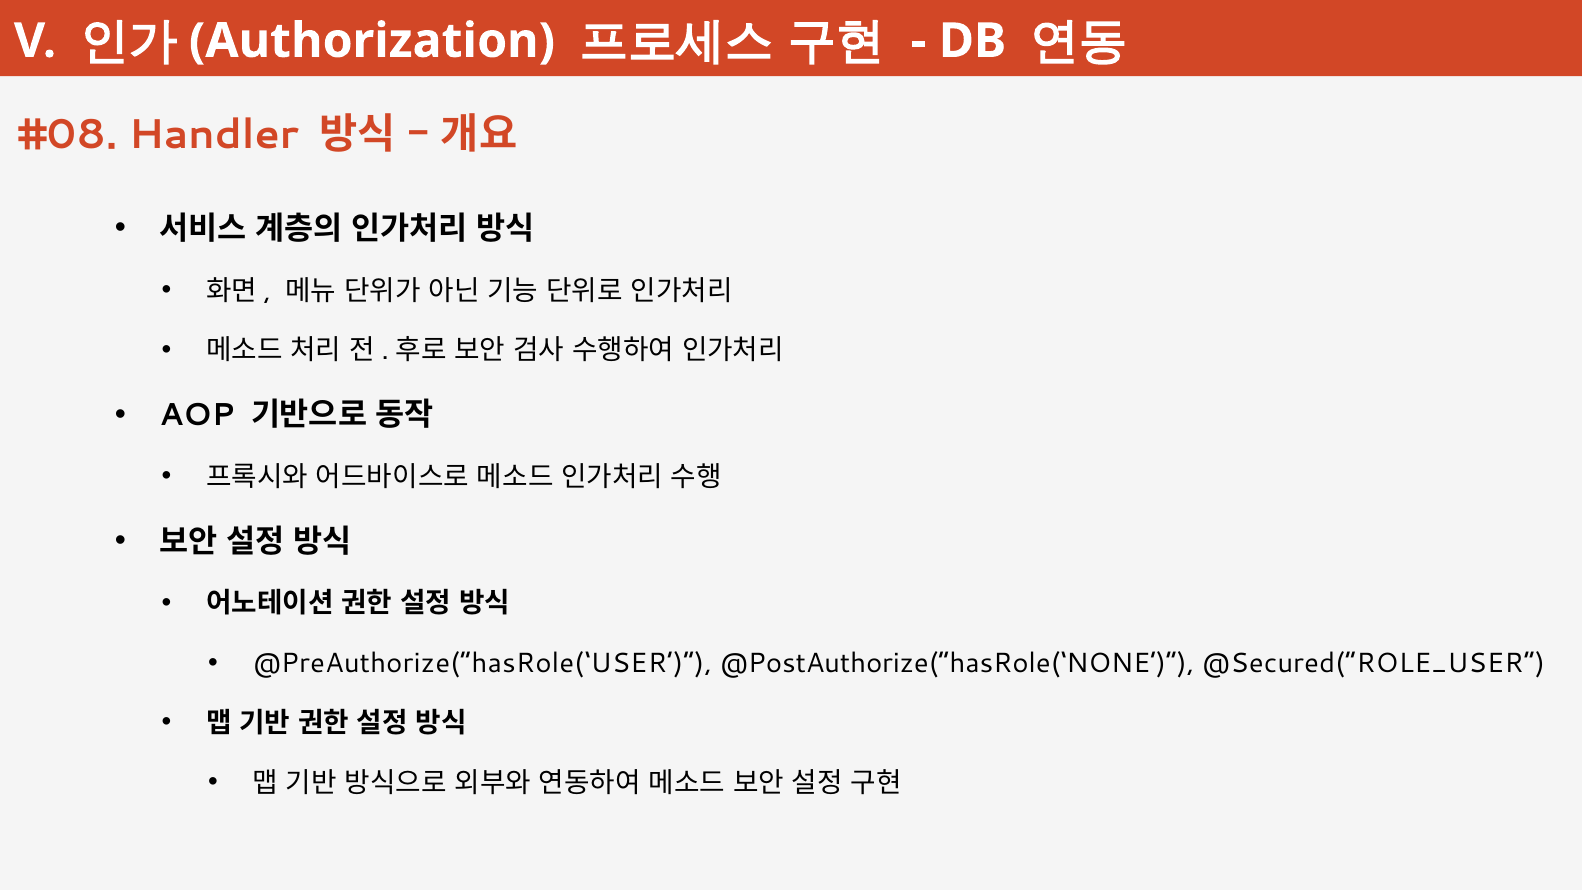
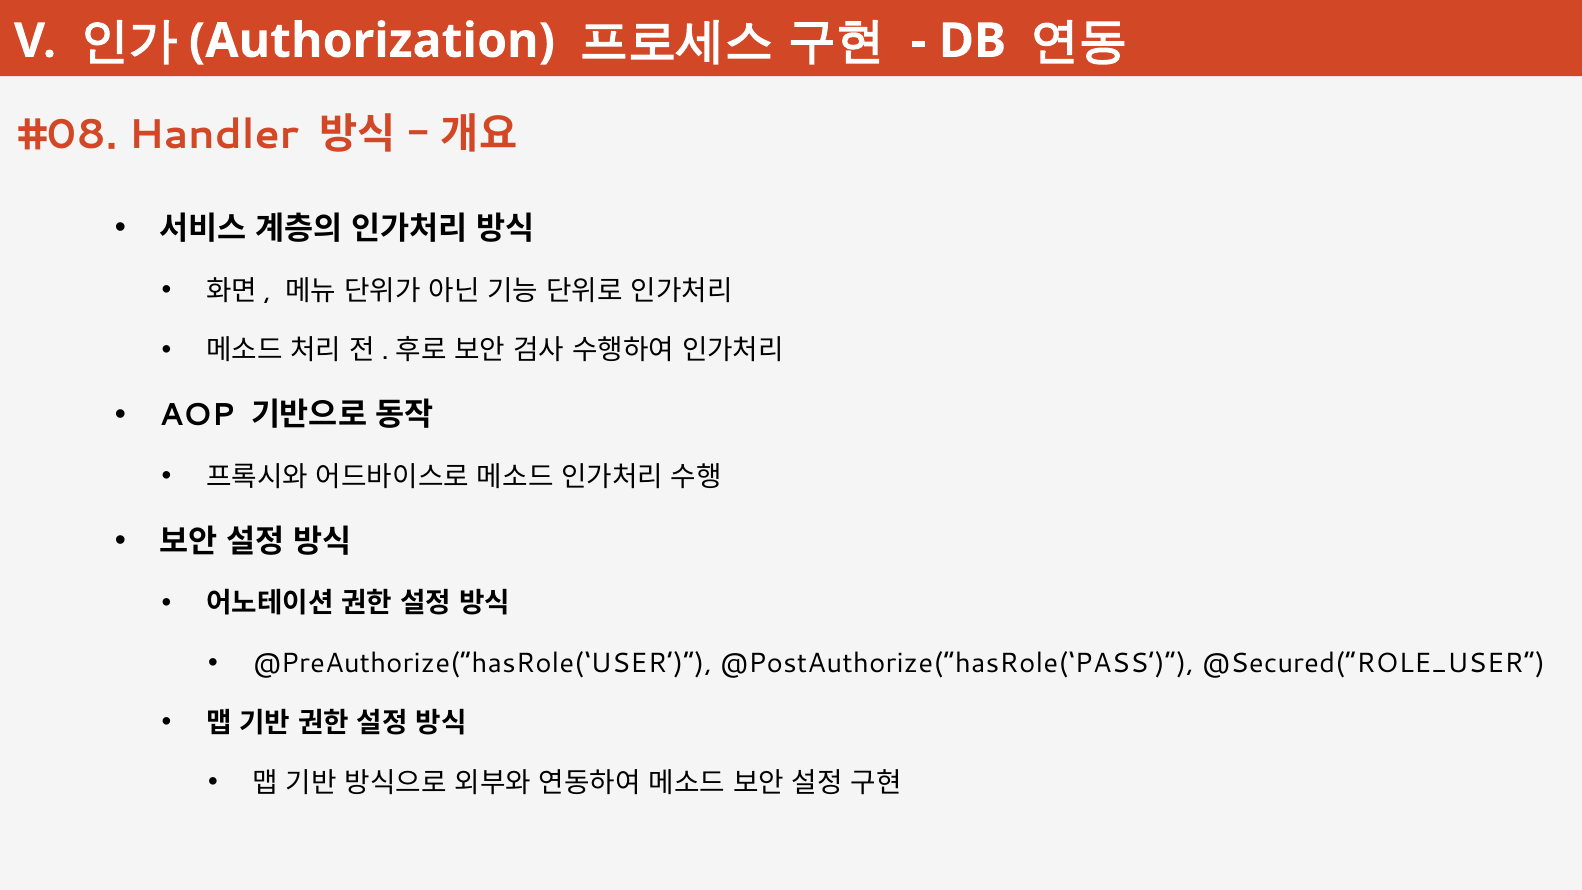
@PostAuthorize(“hasRole(‘NONE: @PostAuthorize(“hasRole(‘NONE -> @PostAuthorize(“hasRole(‘PASS (957, 663)
